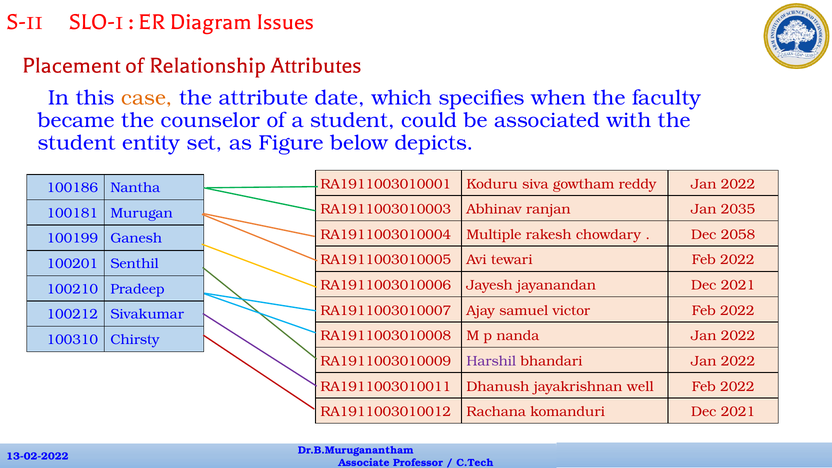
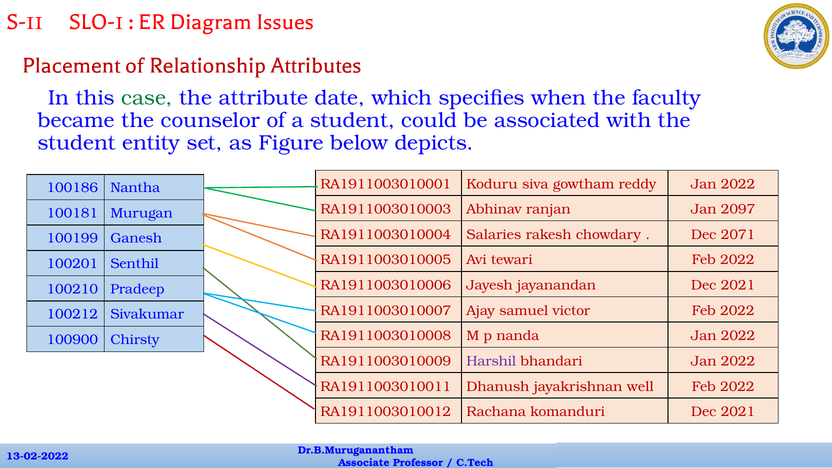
case colour: orange -> green (147, 98)
2035: 2035 -> 2097 (738, 209)
Multiple: Multiple -> Salaries (494, 235)
2058: 2058 -> 2071 (738, 235)
100310: 100310 -> 100900 (72, 340)
